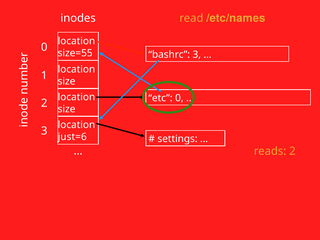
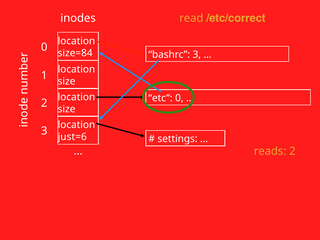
/etc/names: /etc/names -> /etc/correct (236, 18)
size=55: size=55 -> size=84 (75, 53)
